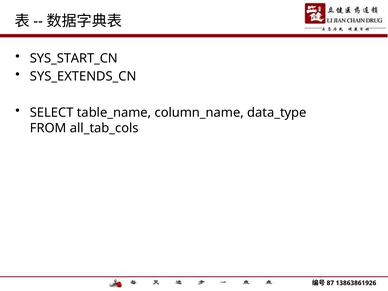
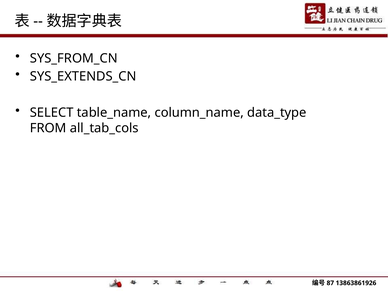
SYS_START_CN: SYS_START_CN -> SYS_FROM_CN (74, 58)
